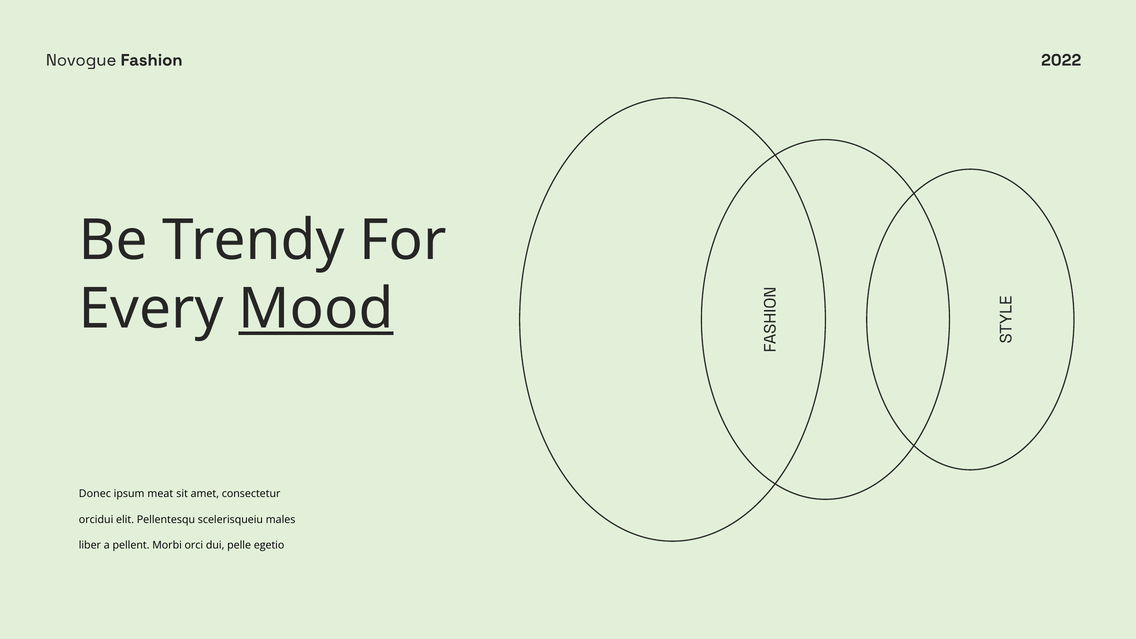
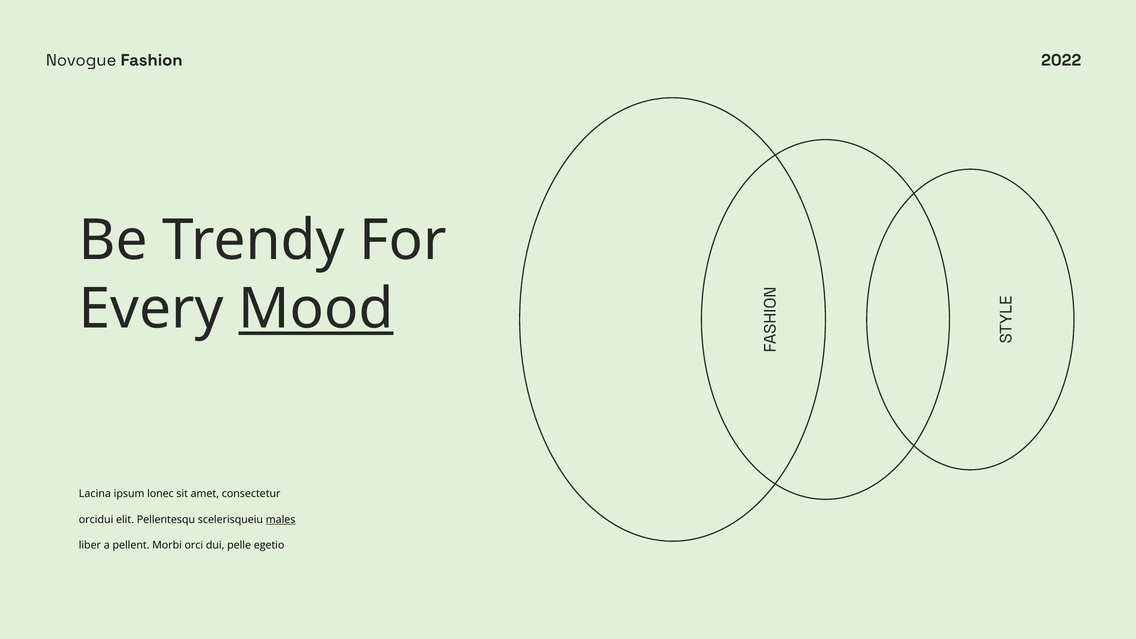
Donec: Donec -> Lacina (95, 494)
meat: meat -> lonec (160, 494)
males underline: none -> present (281, 520)
